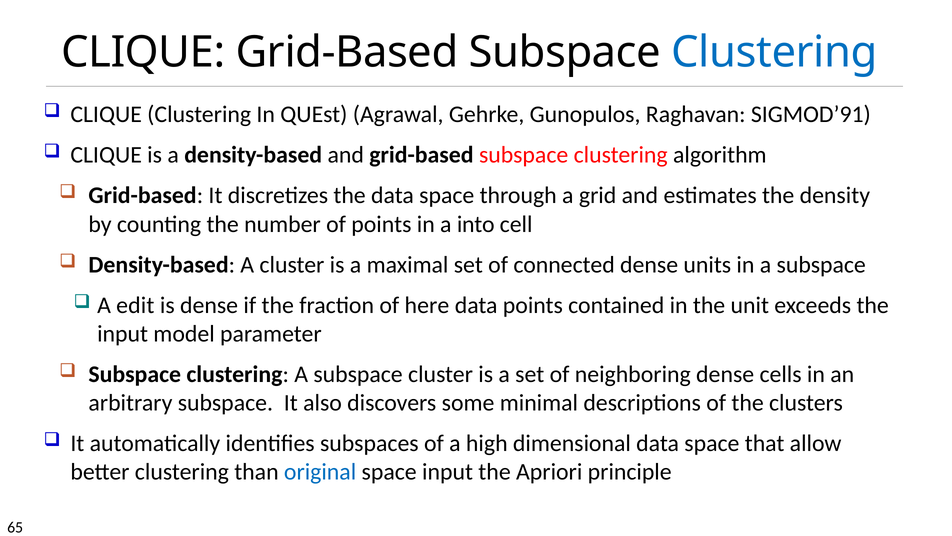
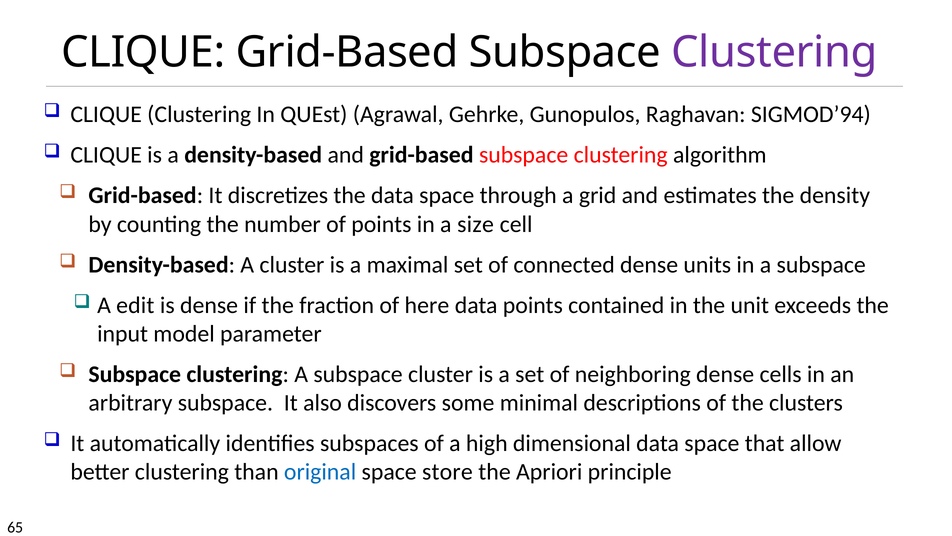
Clustering colour: blue -> purple (774, 52)
SIGMOD’91: SIGMOD’91 -> SIGMOD’94 (811, 114)
into: into -> size (476, 224)
space input: input -> store (447, 472)
